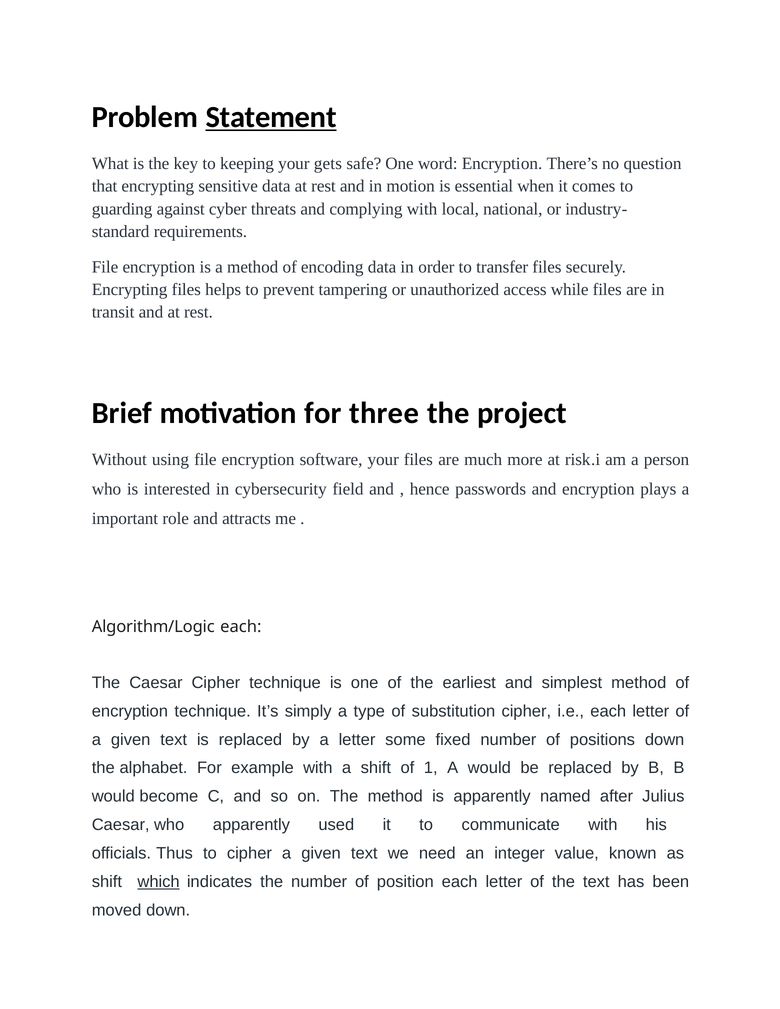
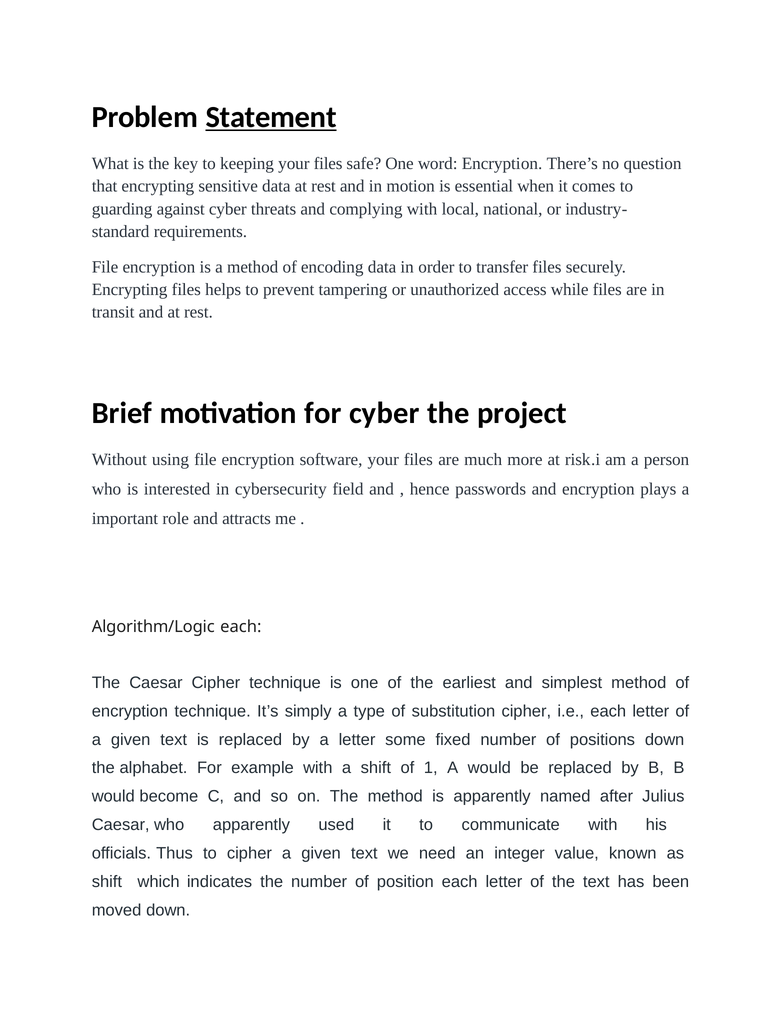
keeping your gets: gets -> files (328, 164)
for three: three -> cyber (384, 413)
which underline: present -> none (159, 882)
